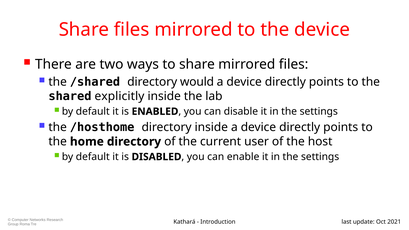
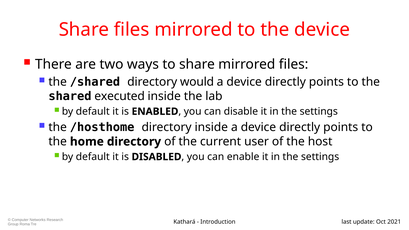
explicitly: explicitly -> executed (120, 96)
